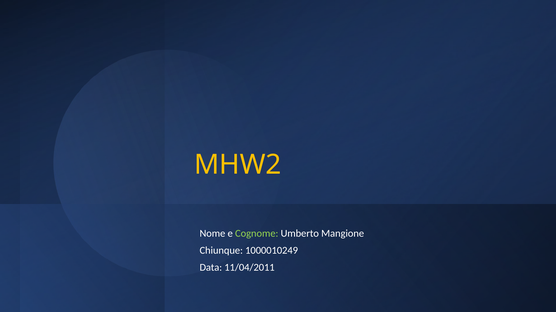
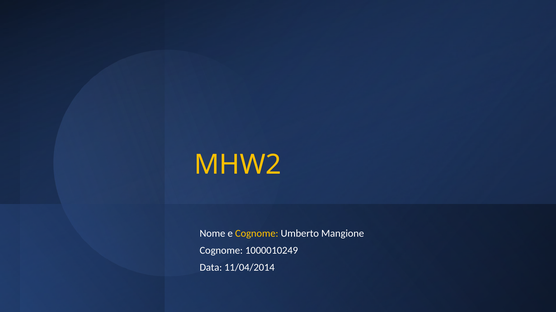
Cognome colour: light green -> yellow (257, 234)
Chiunque: Chiunque -> Cognome (221, 251)
11/04/2011: 11/04/2011 -> 11/04/2014 (250, 268)
